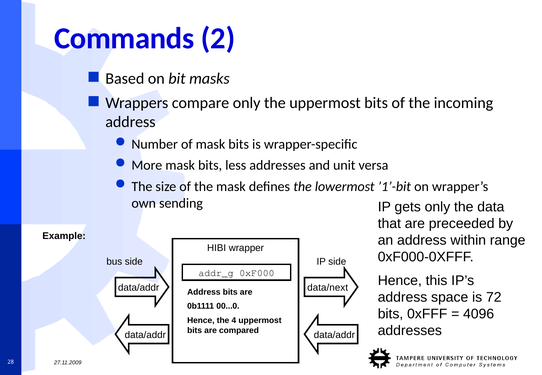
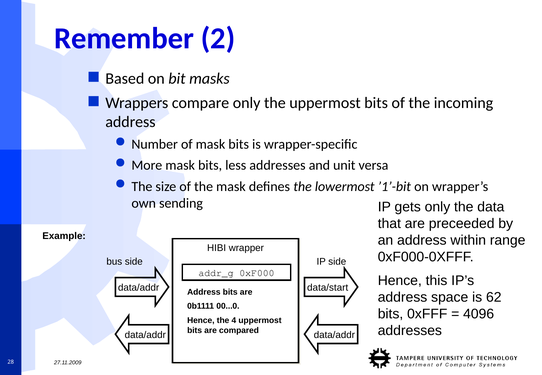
Commands: Commands -> Remember (124, 38)
data/next: data/next -> data/start (328, 288)
72: 72 -> 62 (494, 297)
